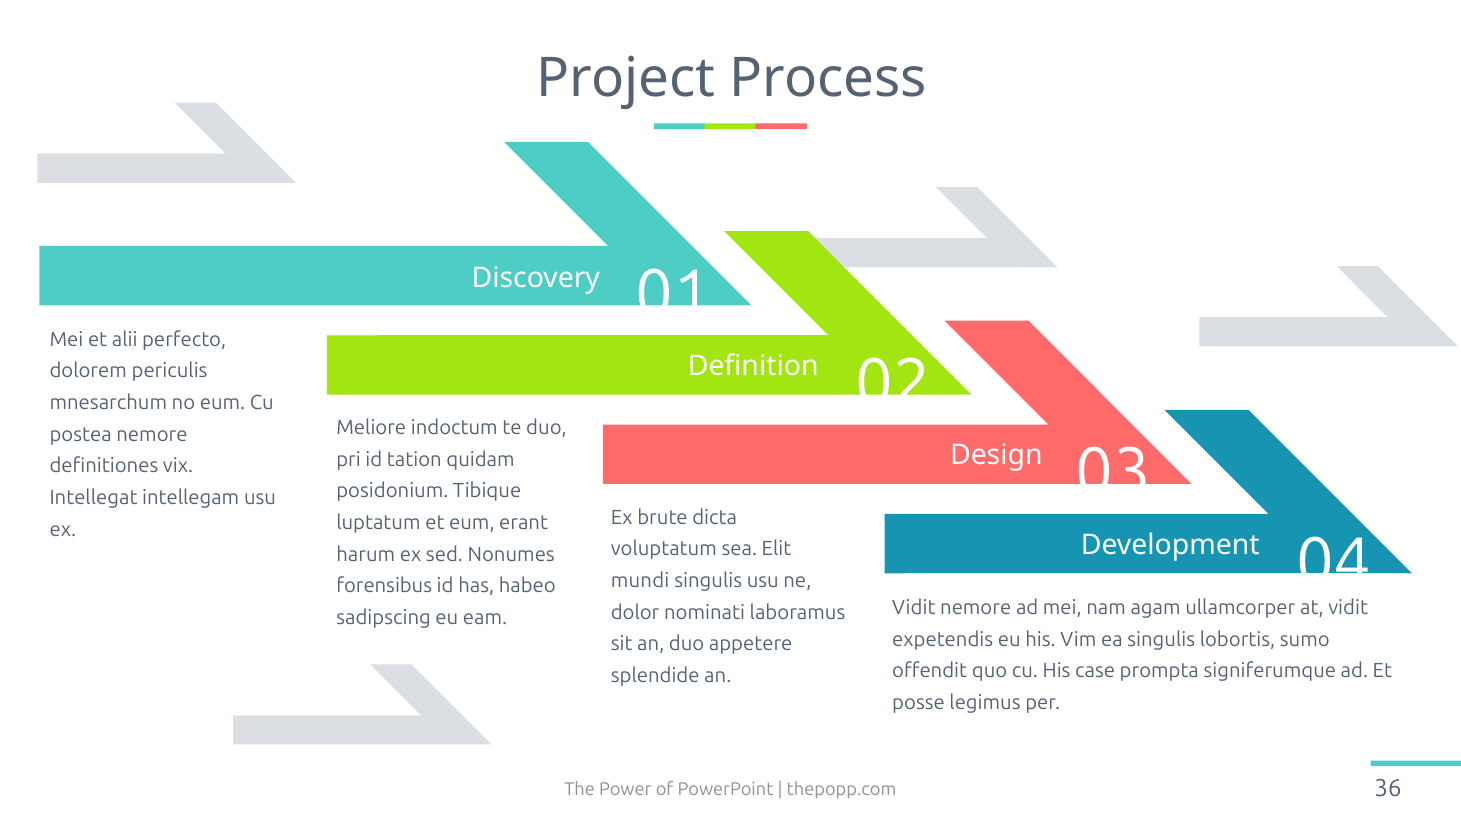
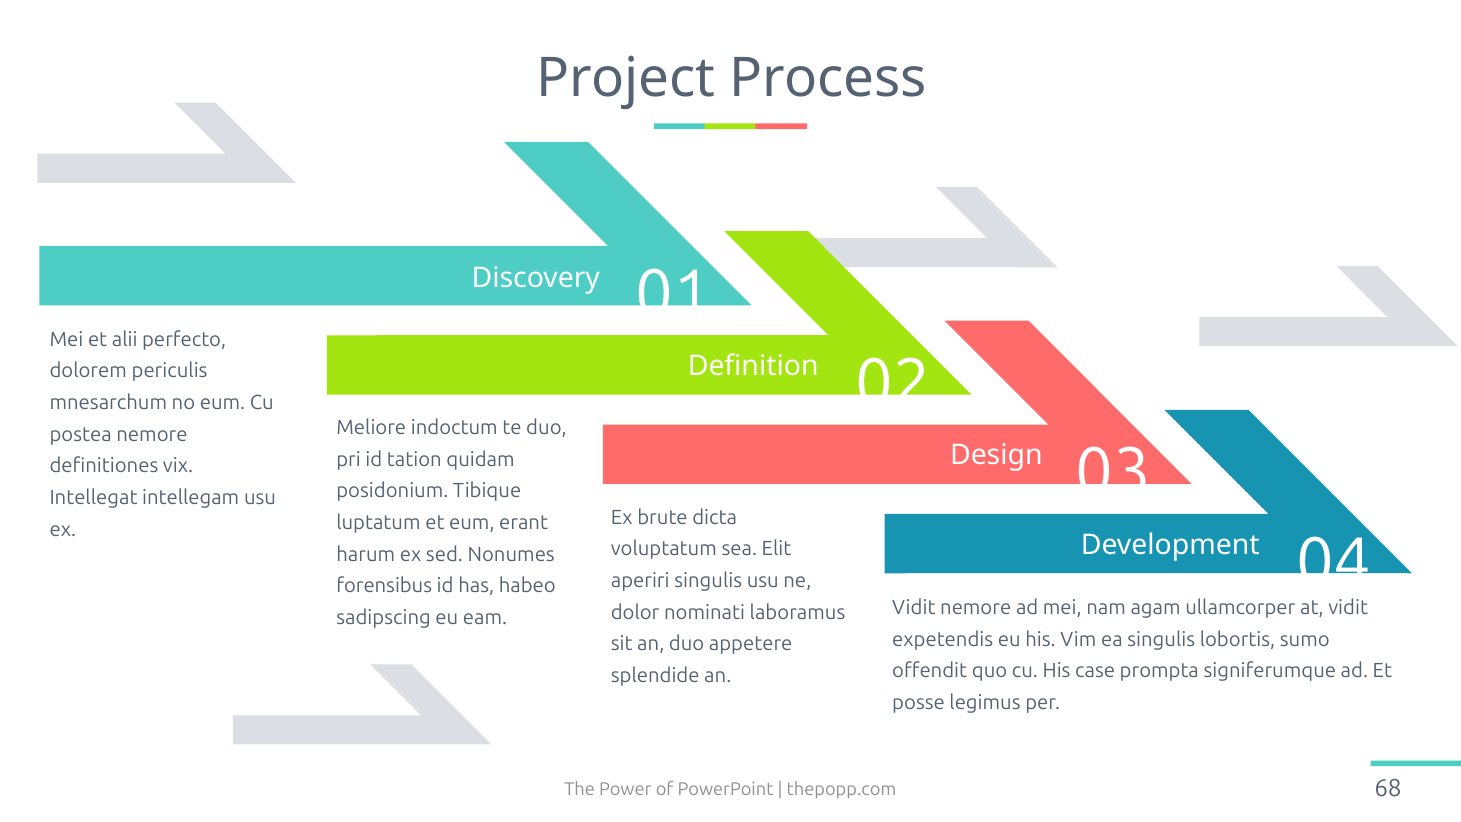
mundi: mundi -> aperiri (640, 581)
36: 36 -> 68 (1388, 788)
